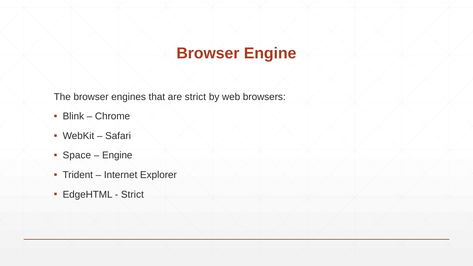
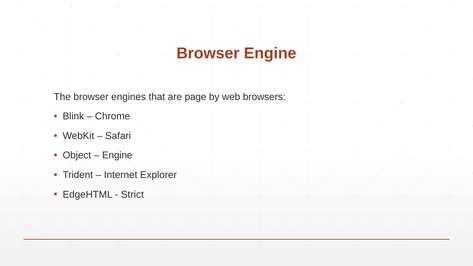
are strict: strict -> page (196, 97)
Space: Space -> Object (77, 155)
